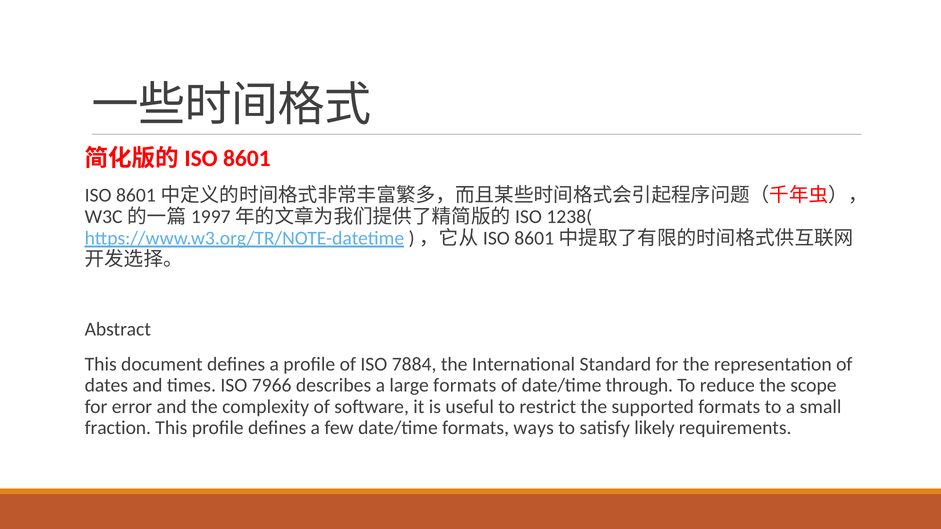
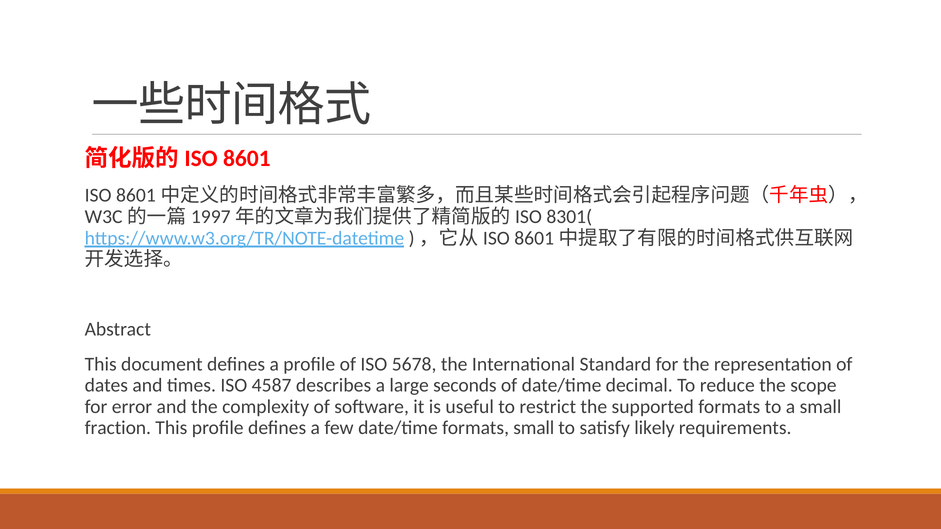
1238(: 1238( -> 8301( (569, 217)
7884: 7884 -> 5678 (414, 364)
7966: 7966 -> 4587 (272, 386)
large formats: formats -> seconds (465, 386)
through: through -> decimal (639, 386)
formats ways: ways -> small (534, 428)
